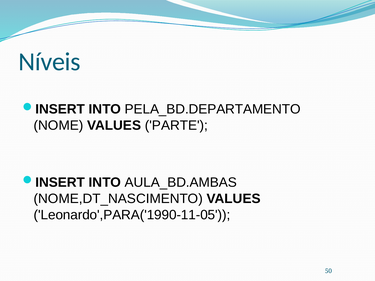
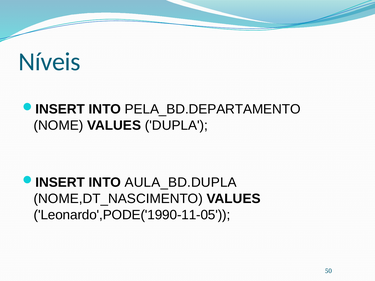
PARTE: PARTE -> DUPLA (176, 126)
AULA_BD.AMBAS: AULA_BD.AMBAS -> AULA_BD.DUPLA (181, 183)
Leonardo',PARA('1990-11-05: Leonardo',PARA('1990-11-05 -> Leonardo',PODE('1990-11-05 (132, 215)
